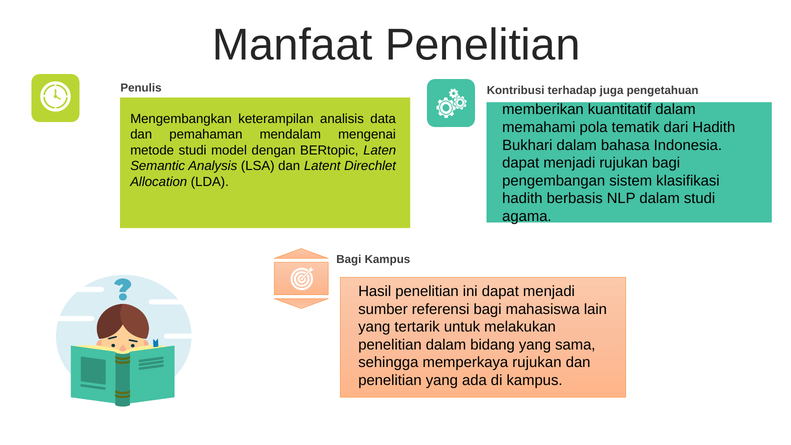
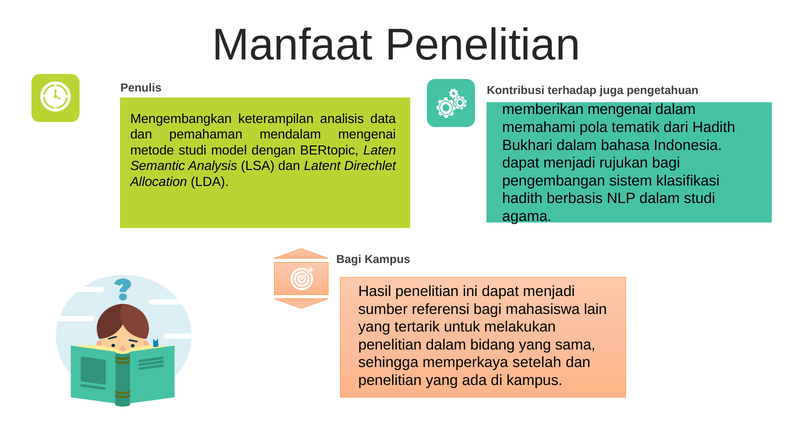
memberikan kuantitatif: kuantitatif -> mengenai (620, 110)
rujukan: rujukan -> setelah (537, 363)
